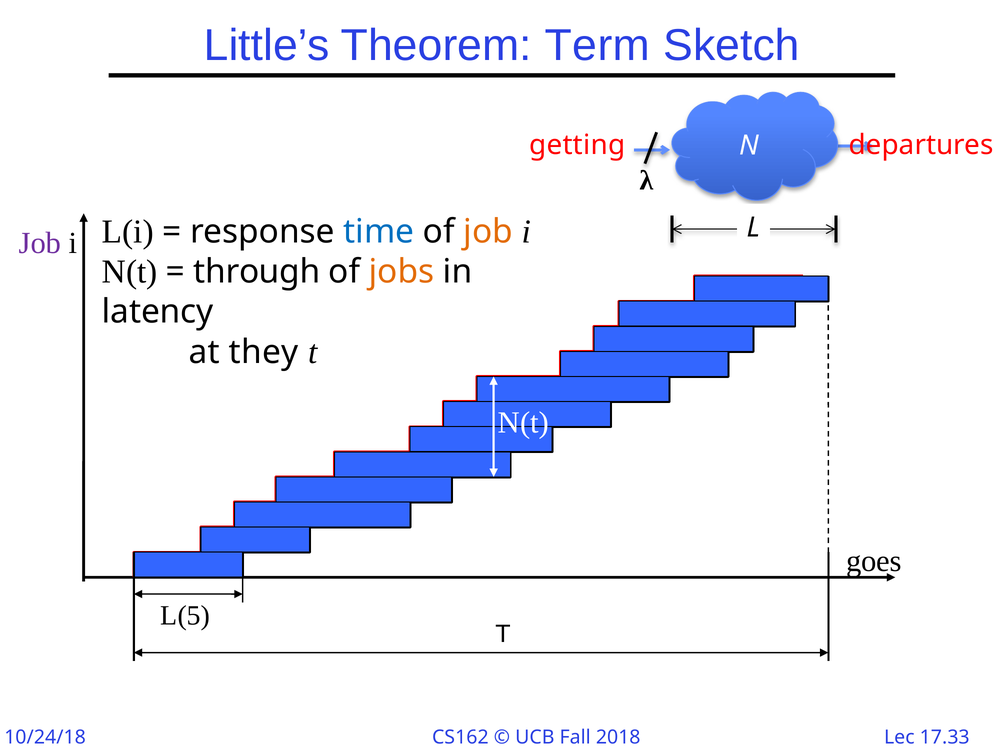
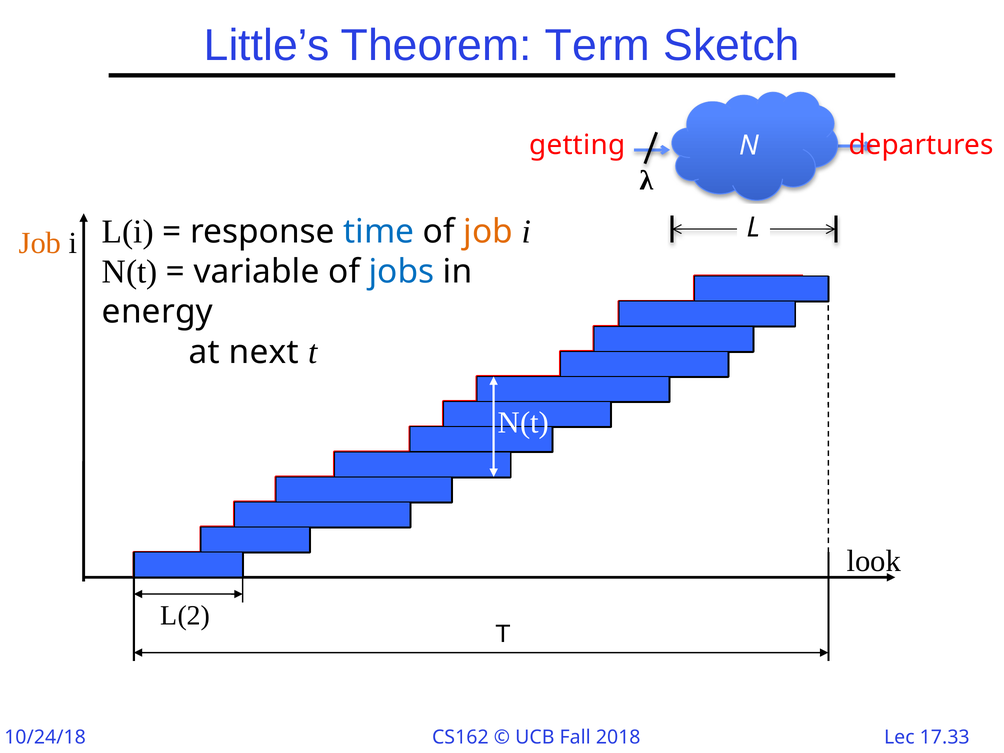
Job colour: purple -> orange (40, 243)
through: through -> variable (257, 272)
jobs colour: orange -> blue (401, 272)
latency: latency -> energy (157, 312)
they: they -> next (264, 352)
goes: goes -> look (874, 561)
L(5: L(5 -> L(2 (185, 616)
